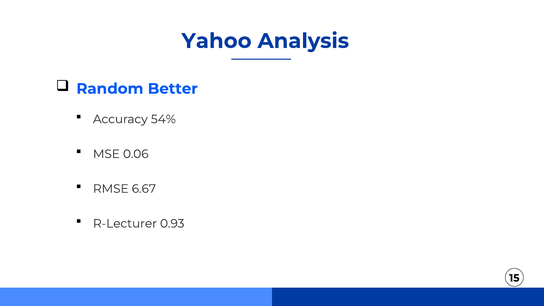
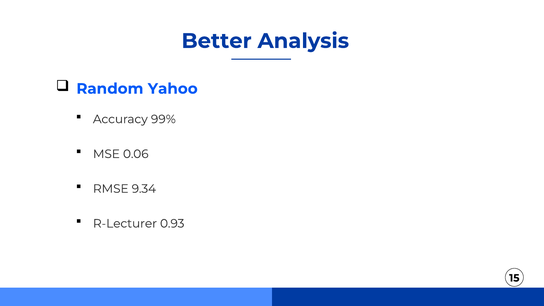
Yahoo: Yahoo -> Better (217, 41)
Better: Better -> Yahoo (173, 89)
54%: 54% -> 99% (163, 119)
6.67: 6.67 -> 9.34 (144, 189)
